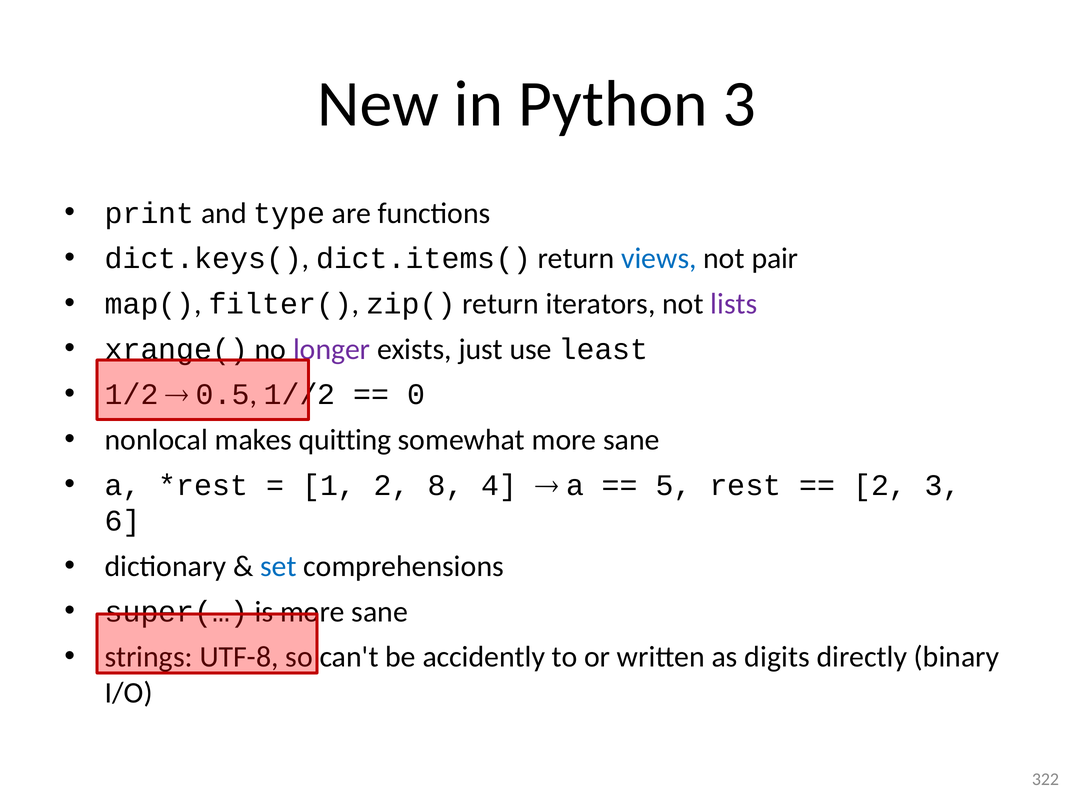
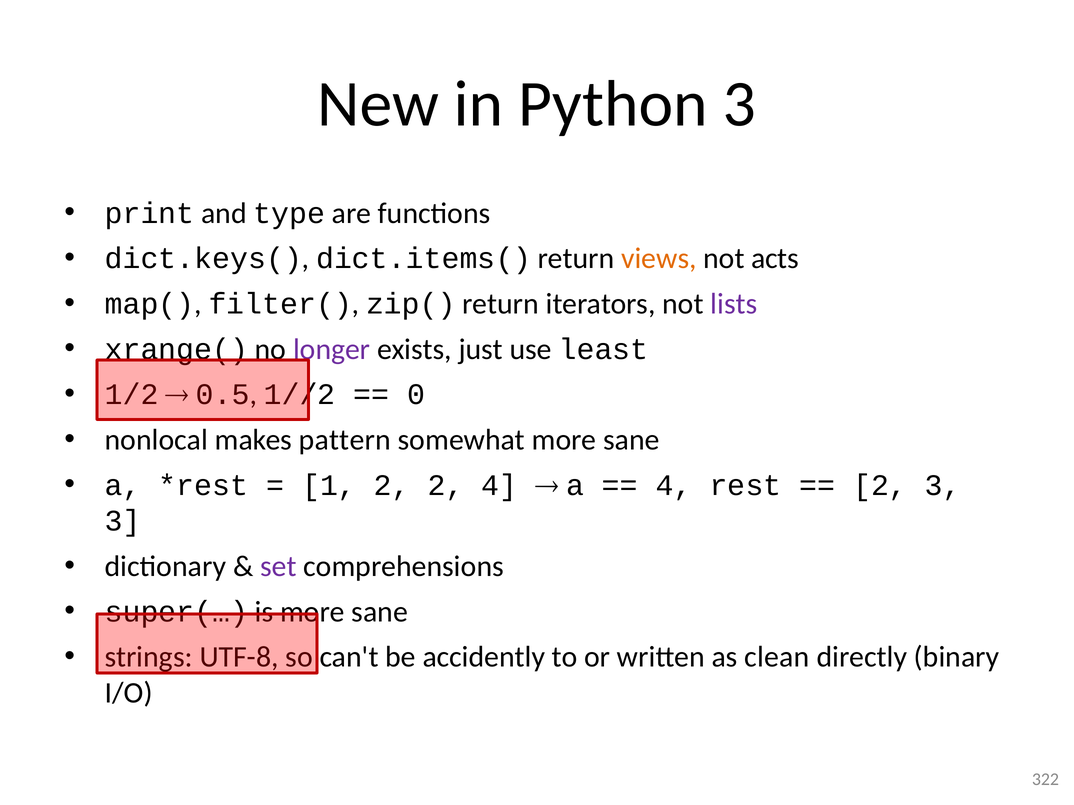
views colour: blue -> orange (659, 259)
pair: pair -> acts (775, 259)
quitting: quitting -> pattern (345, 440)
2 8: 8 -> 2 (446, 486)
5: 5 -> 4 (674, 486)
6: 6 -> 3 (123, 521)
set colour: blue -> purple (278, 567)
digits: digits -> clean (777, 657)
